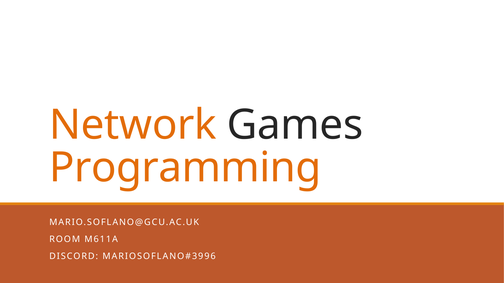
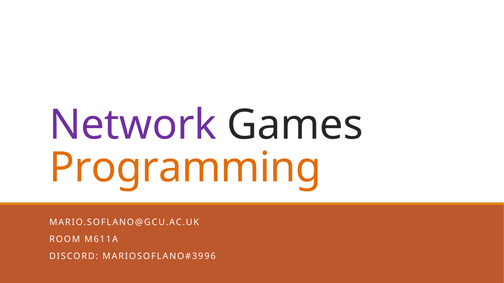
Network colour: orange -> purple (133, 125)
